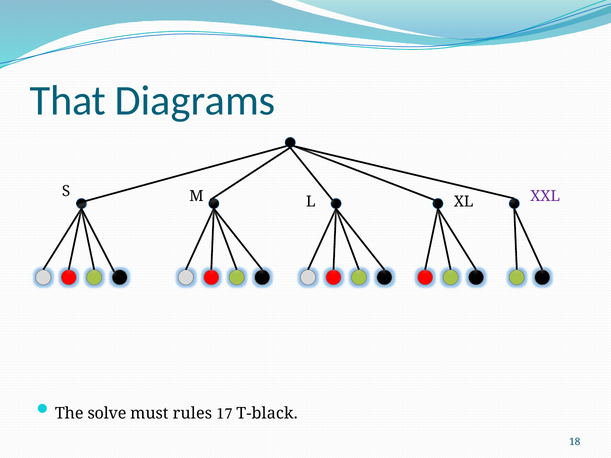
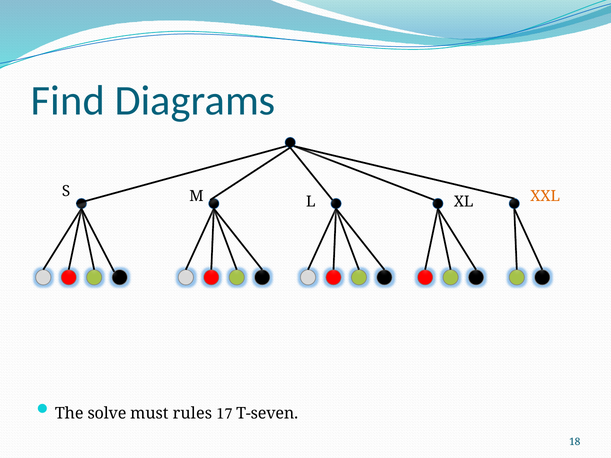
That: That -> Find (68, 101)
XXL colour: purple -> orange (545, 197)
T-black: T-black -> T-seven (267, 414)
